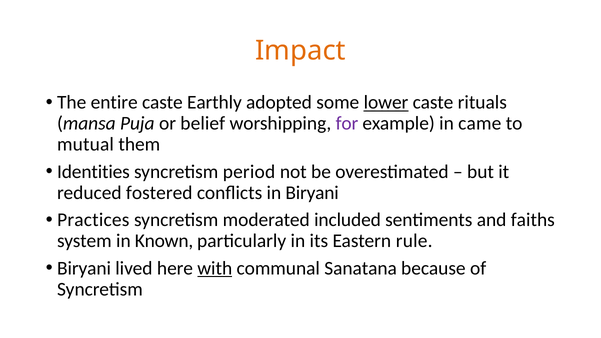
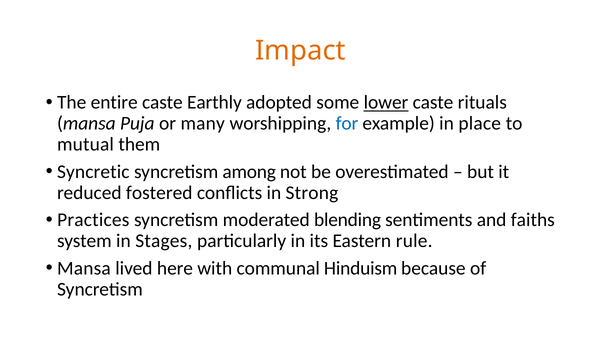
belief: belief -> many (203, 124)
for colour: purple -> blue (347, 124)
came: came -> place (480, 124)
Identities: Identities -> Syncretic (93, 172)
period: period -> among (249, 172)
in Biryani: Biryani -> Strong (312, 193)
included: included -> blending (348, 220)
Known: Known -> Stages (164, 241)
Biryani: Biryani -> Mansa (84, 268)
with underline: present -> none (215, 268)
Sanatana: Sanatana -> Hinduism (361, 268)
